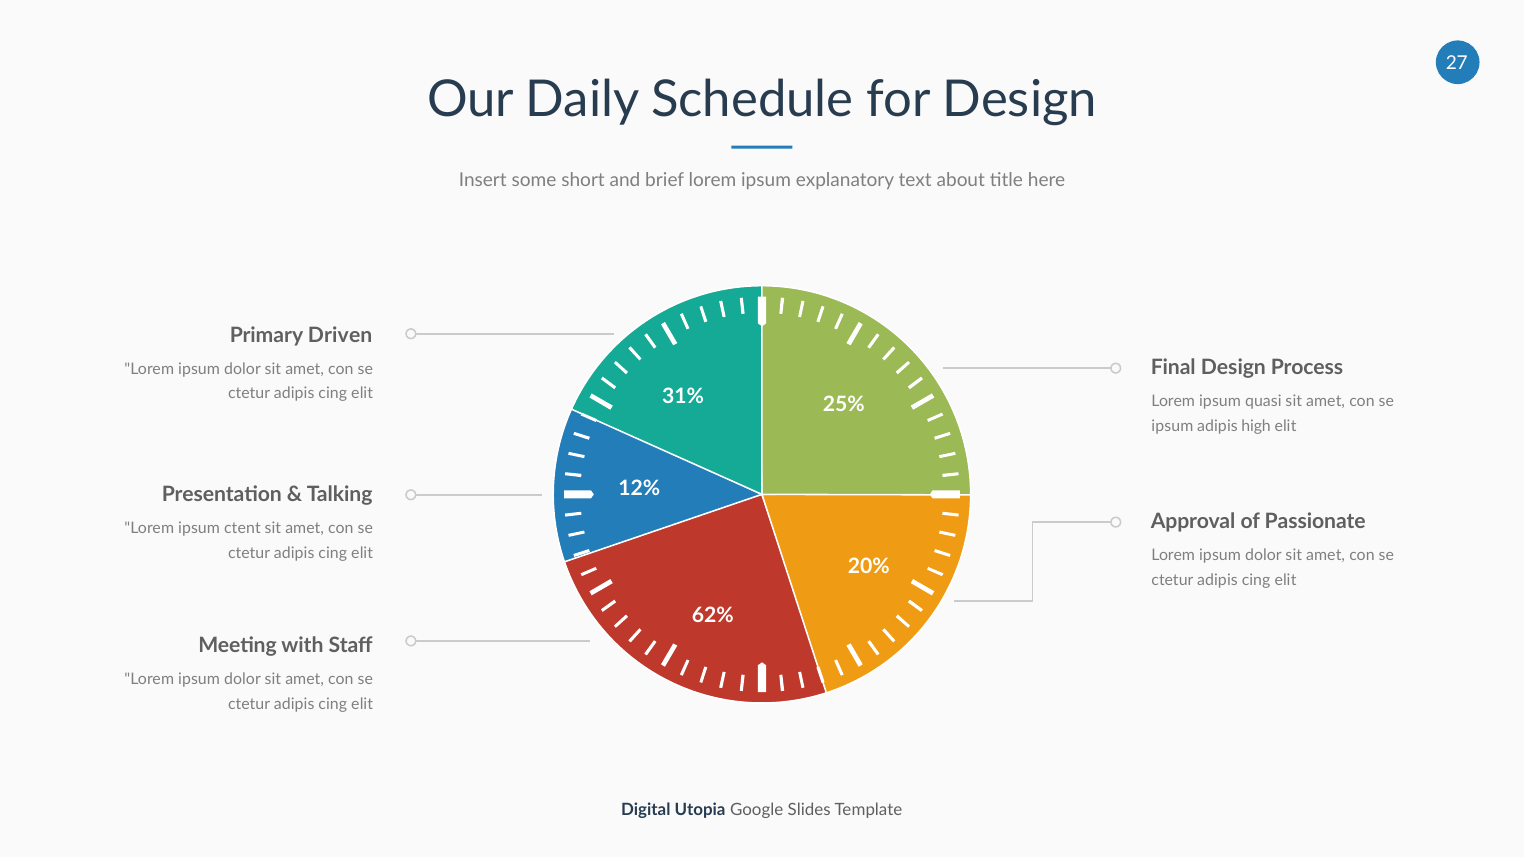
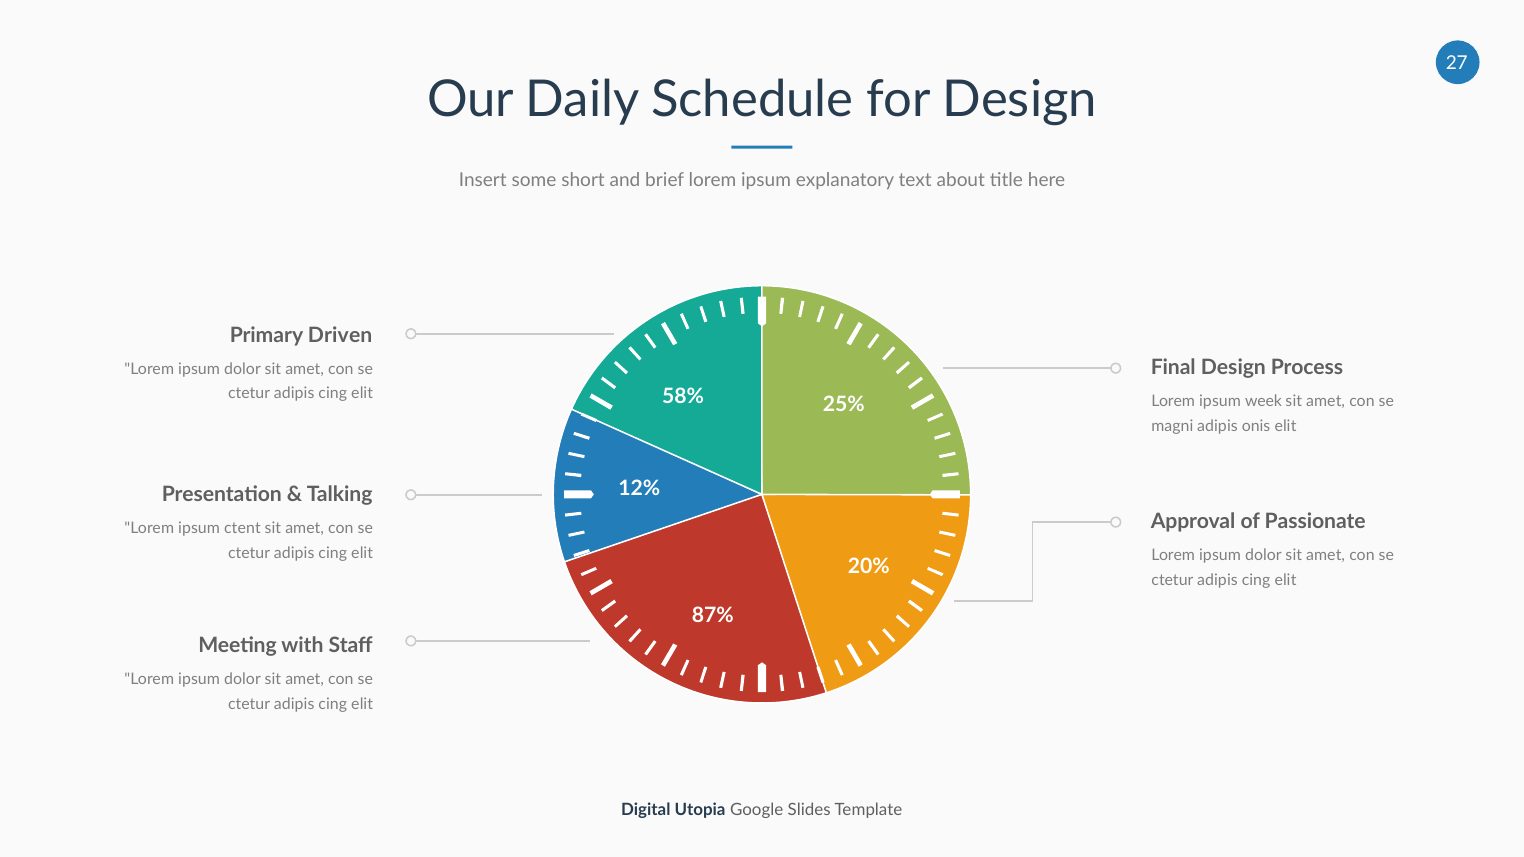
31%: 31% -> 58% (683, 396)
quasi: quasi -> week (1263, 401)
ipsum: ipsum -> magni (1172, 426)
high: high -> onis (1256, 426)
62%: 62% -> 87% (713, 615)
